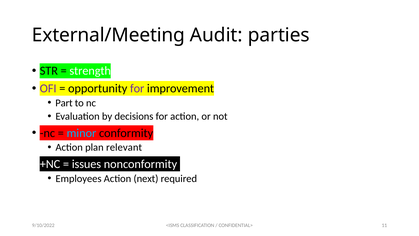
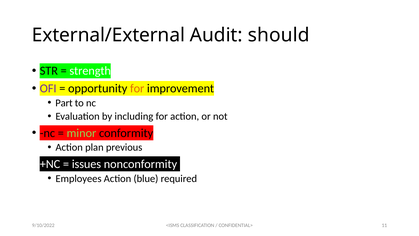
External/Meeting: External/Meeting -> External/External (108, 35)
parties: parties -> should (279, 35)
for colour: purple -> orange (137, 88)
decisions: decisions -> including (134, 116)
minor colour: light blue -> light green (81, 133)
relevant: relevant -> previous (124, 147)
next: next -> blue (146, 178)
